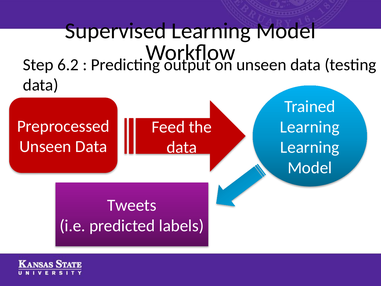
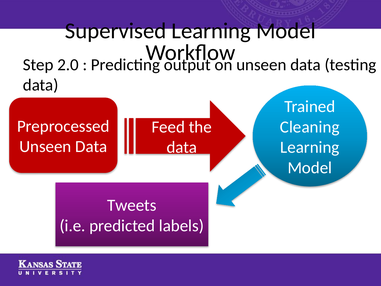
6.2: 6.2 -> 2.0 (68, 65)
Learning: Learning -> Cleaning (310, 127)
